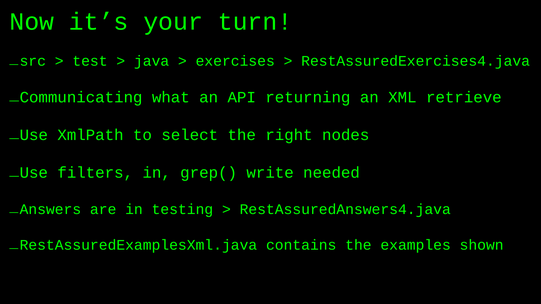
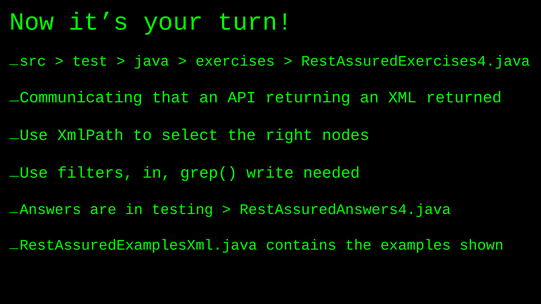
what: what -> that (171, 97)
retrieve: retrieve -> returned (464, 97)
